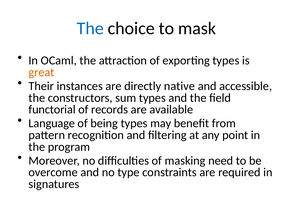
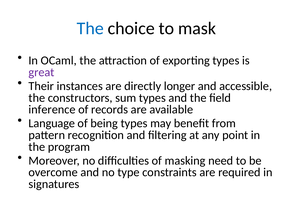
great colour: orange -> purple (41, 72)
native: native -> longer (180, 86)
functorial: functorial -> inference (52, 109)
